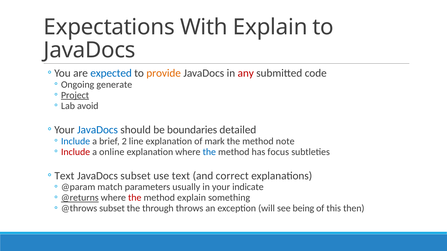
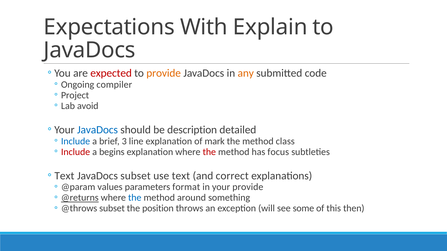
expected colour: blue -> red (111, 73)
any colour: red -> orange (246, 73)
generate: generate -> compiler (114, 85)
Project underline: present -> none (75, 95)
boundaries: boundaries -> description (192, 130)
2: 2 -> 3 (124, 141)
note: note -> class (285, 141)
online: online -> begins (112, 152)
the colour: blue -> red (209, 152)
match: match -> values (110, 187)
usually: usually -> format (186, 187)
your indicate: indicate -> provide (248, 187)
the colour: red -> blue (135, 198)
method explain: explain -> around (192, 198)
through: through -> position (158, 209)
being: being -> some (303, 209)
